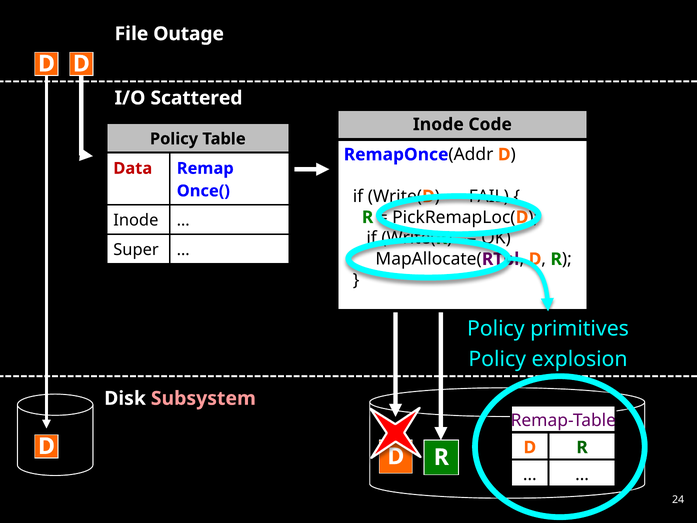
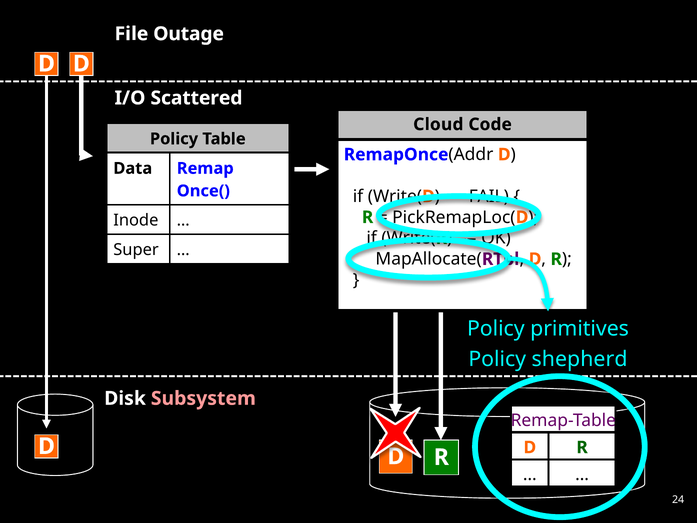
Inode: Inode -> Cloud (438, 124)
Data colour: red -> black (133, 168)
explosion: explosion -> shepherd (580, 359)
